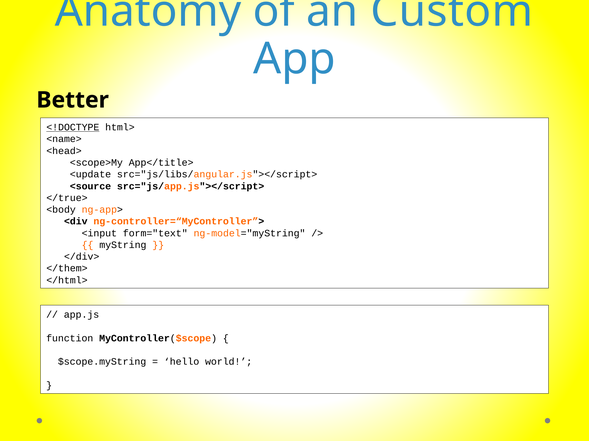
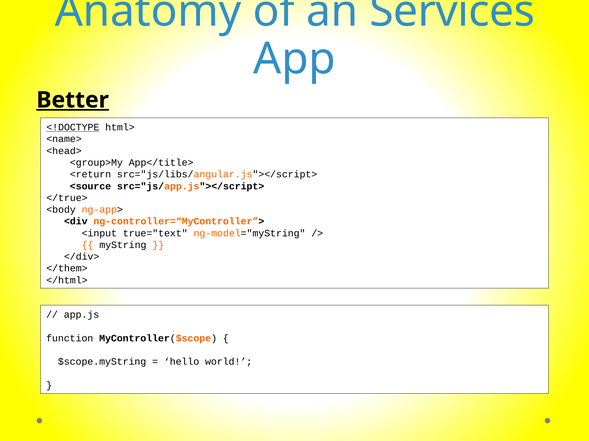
Custom: Custom -> Services (452, 11)
Better underline: none -> present (73, 100)
<scope>My: <scope>My -> <group>My (96, 163)
<update: <update -> <return (91, 175)
form="text: form="text -> true="text (155, 234)
